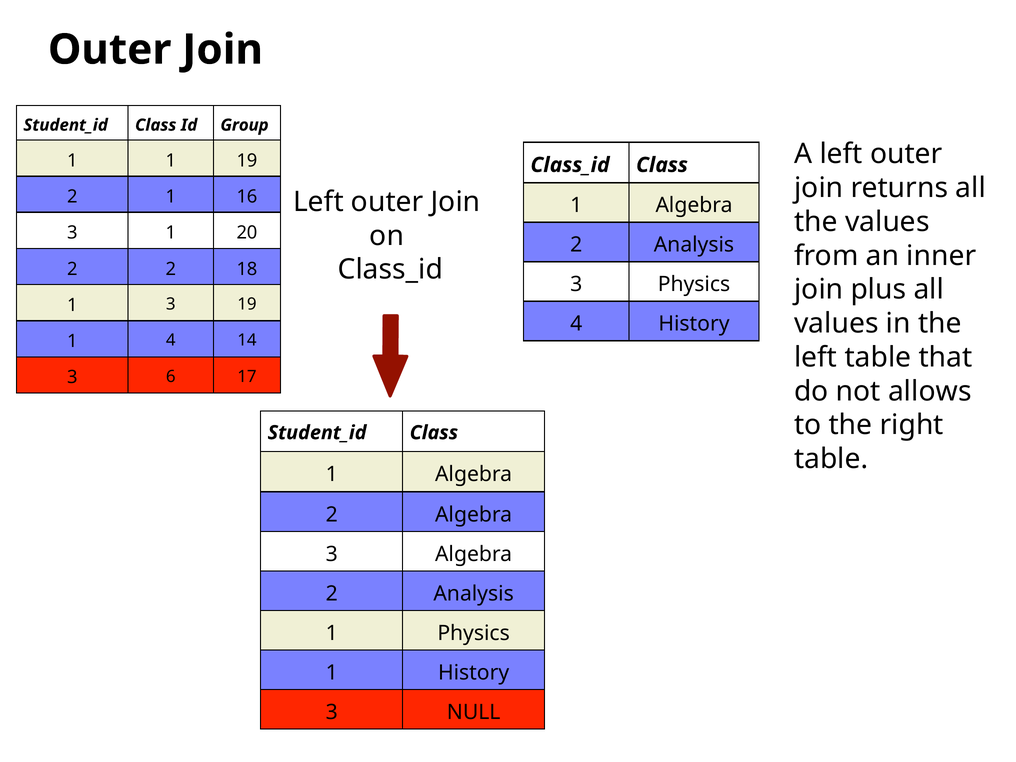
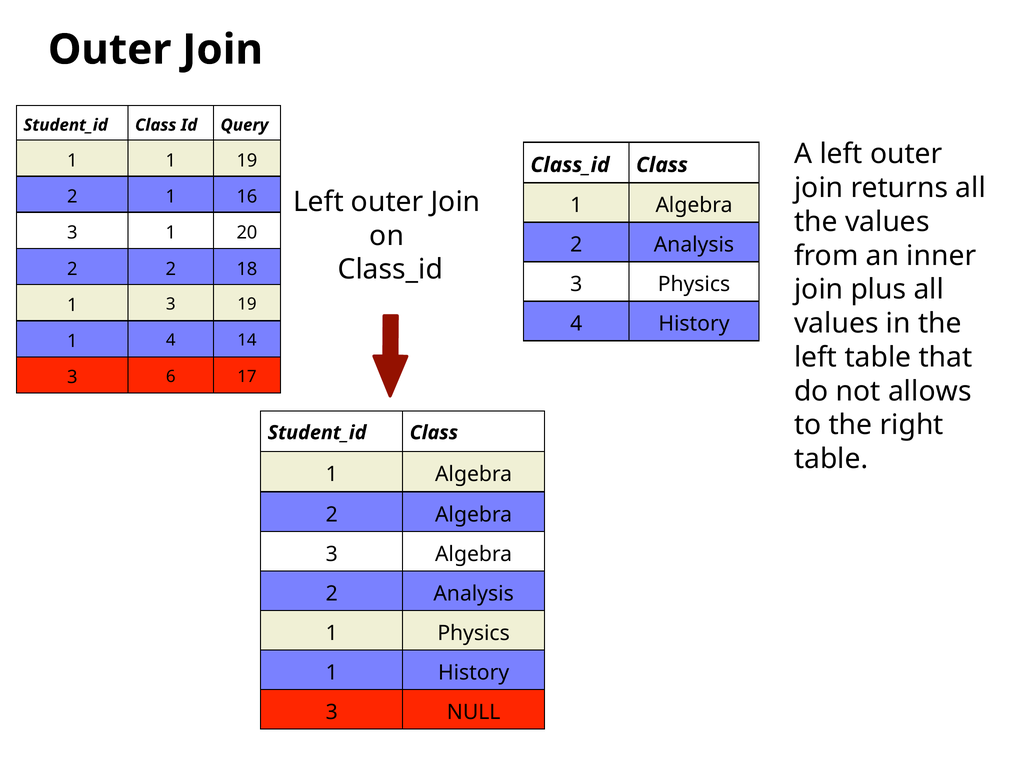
Group: Group -> Query (244, 125)
